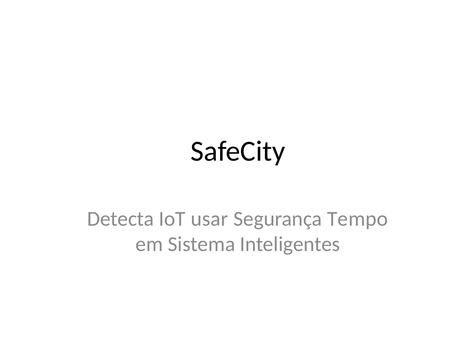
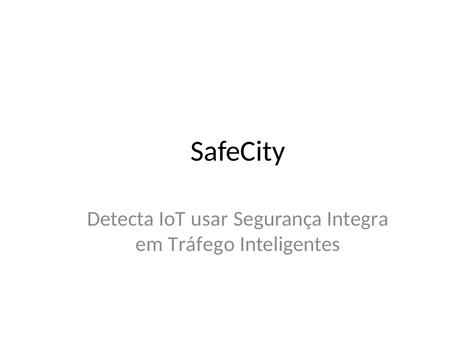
Tempo: Tempo -> Integra (358, 219)
Sistema: Sistema -> Tráfego (201, 244)
